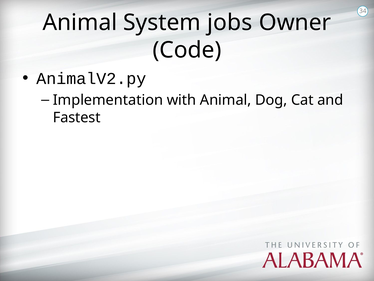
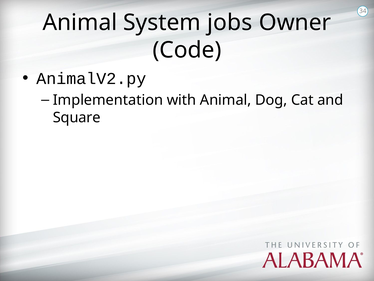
Fastest: Fastest -> Square (77, 117)
